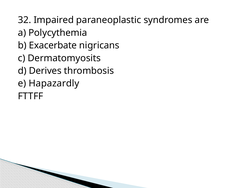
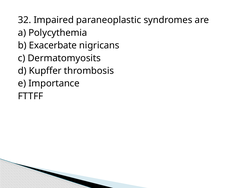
Derives: Derives -> Kupffer (45, 71)
Hapazardly: Hapazardly -> Importance (54, 83)
